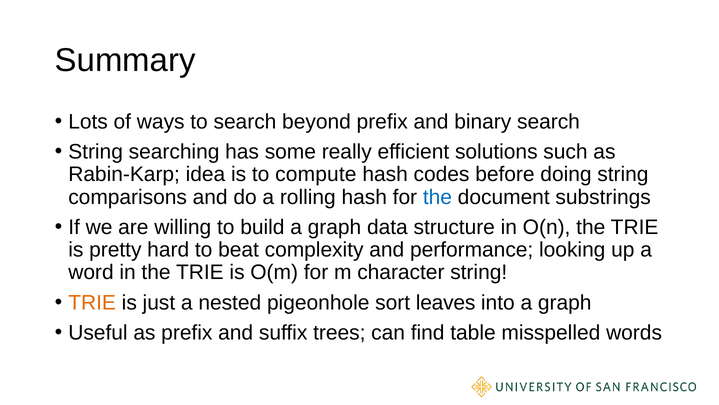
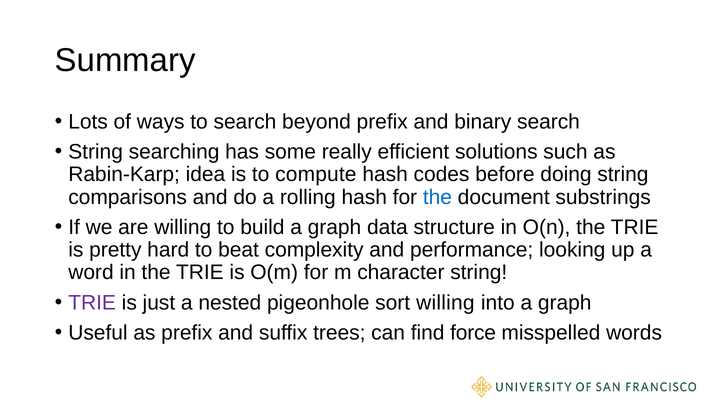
TRIE colour: orange -> purple (92, 302)
sort leaves: leaves -> willing (445, 302)
table: table -> force (473, 332)
